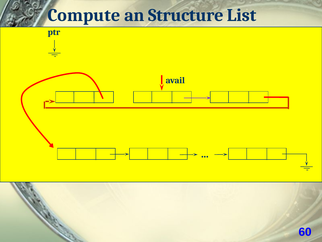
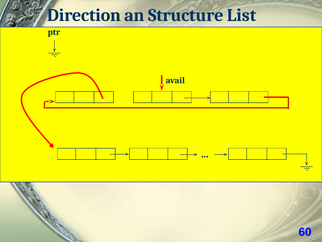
Compute: Compute -> Direction (84, 15)
